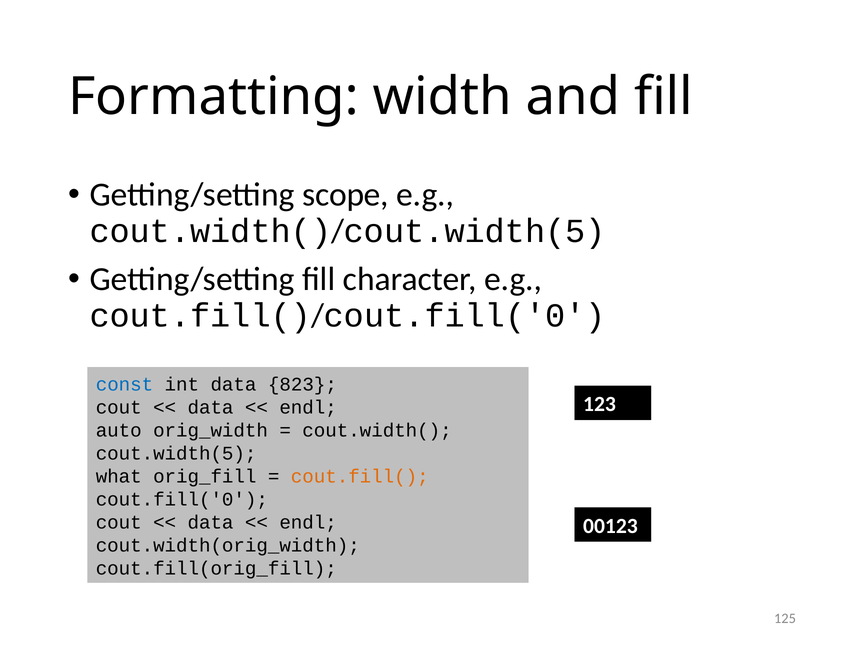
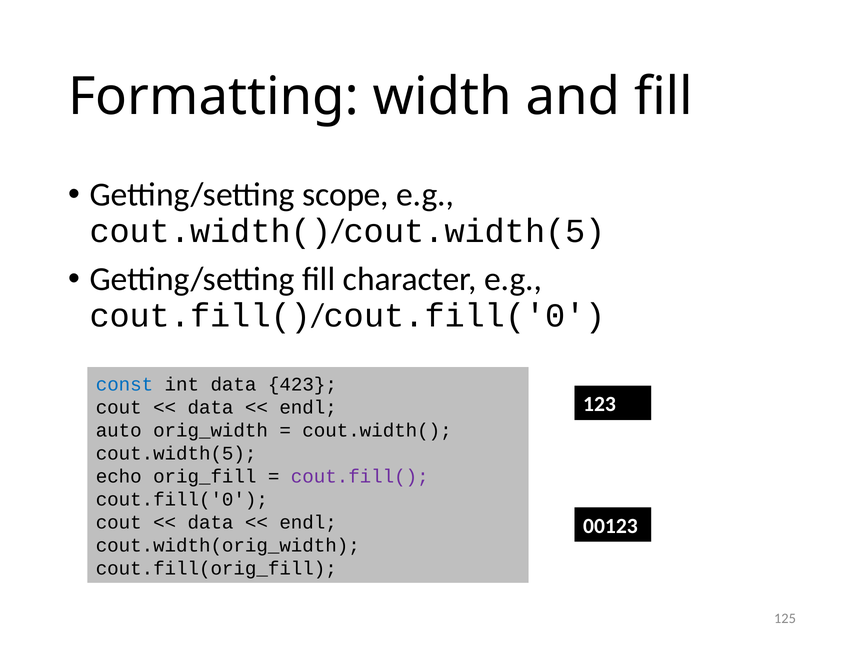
823: 823 -> 423 (302, 384)
what: what -> echo (119, 476)
cout.fill( colour: orange -> purple (360, 476)
